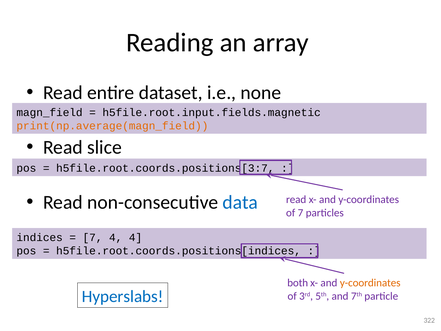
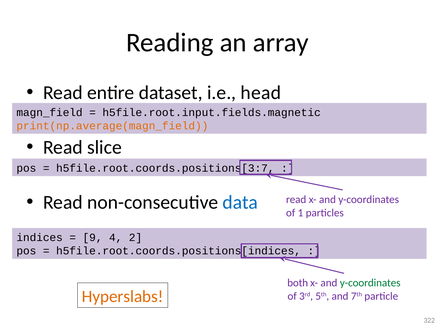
none: none -> head (261, 93)
of 7: 7 -> 1 (300, 213)
7: 7 -> 9 (93, 237)
4 4: 4 -> 2 (136, 237)
y-coordinates colour: orange -> green (370, 283)
Hyperslabs colour: blue -> orange (123, 296)
